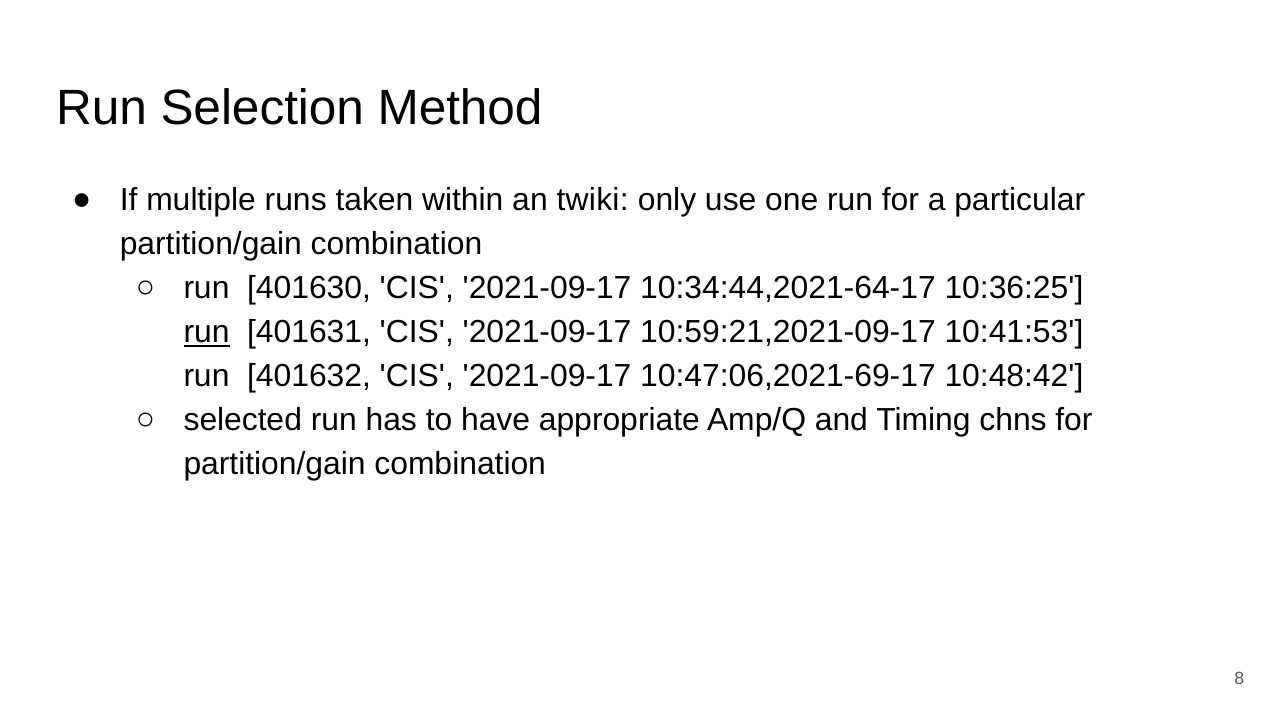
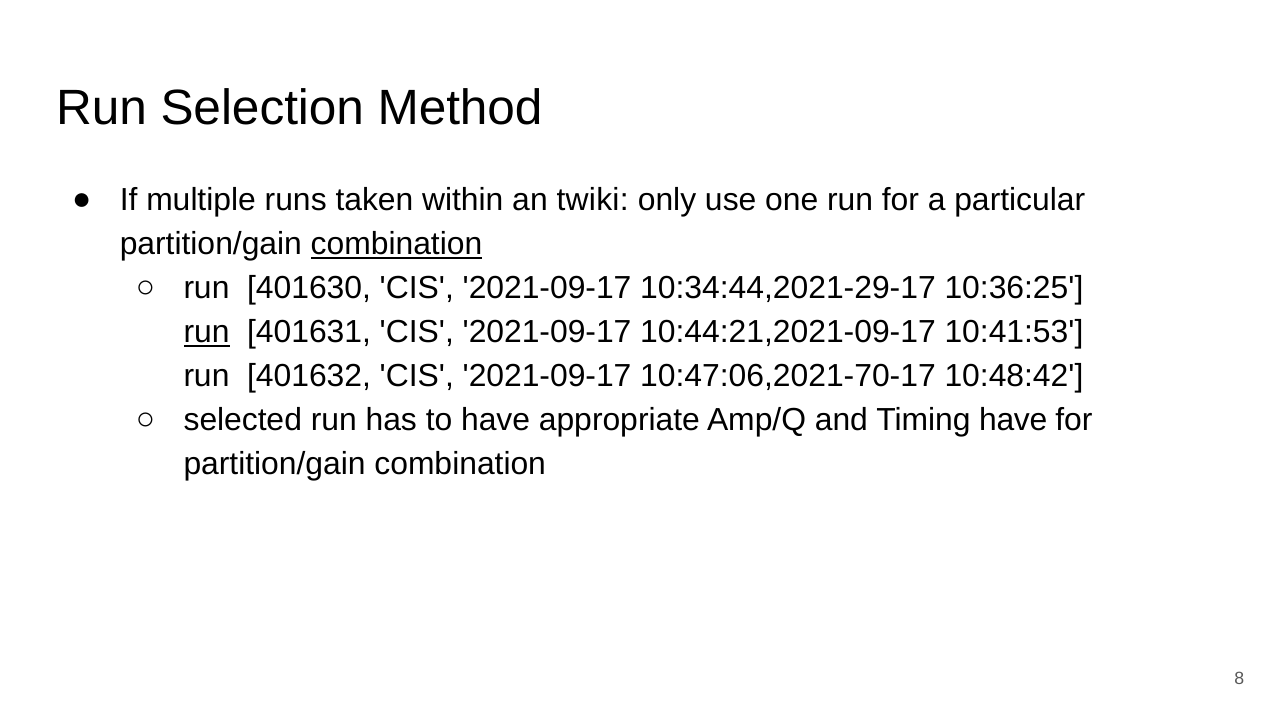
combination underline: none -> present (396, 244)
10:34:44,2021-64-17: 10:34:44,2021-64-17 -> 10:34:44,2021-29-17 (788, 288)
10:59:21,2021-09-17: 10:59:21,2021-09-17 -> 10:44:21,2021-09-17 (788, 332)
10:47:06,2021-69-17: 10:47:06,2021-69-17 -> 10:47:06,2021-70-17 (788, 376)
Timing chns: chns -> have (1013, 420)
